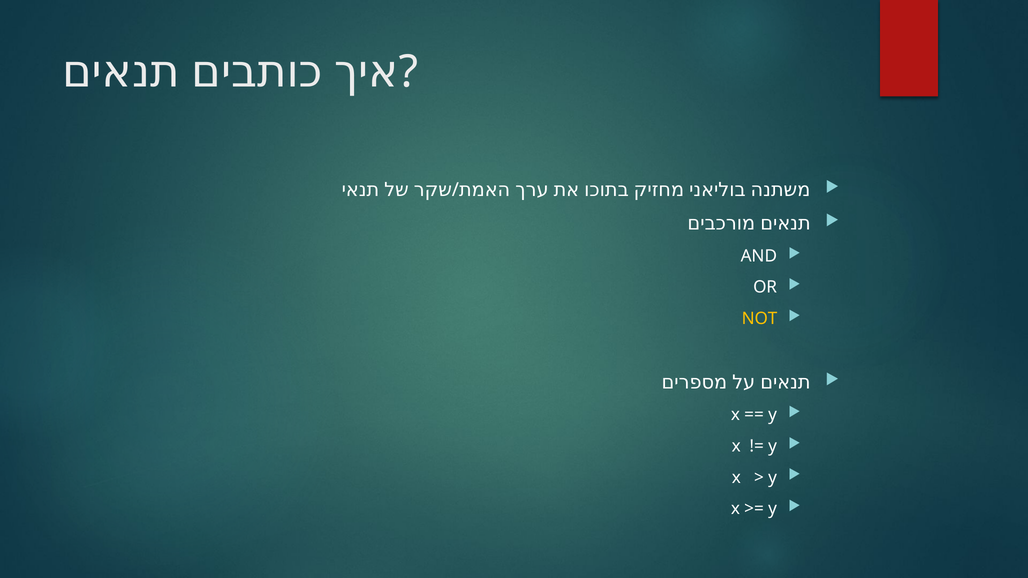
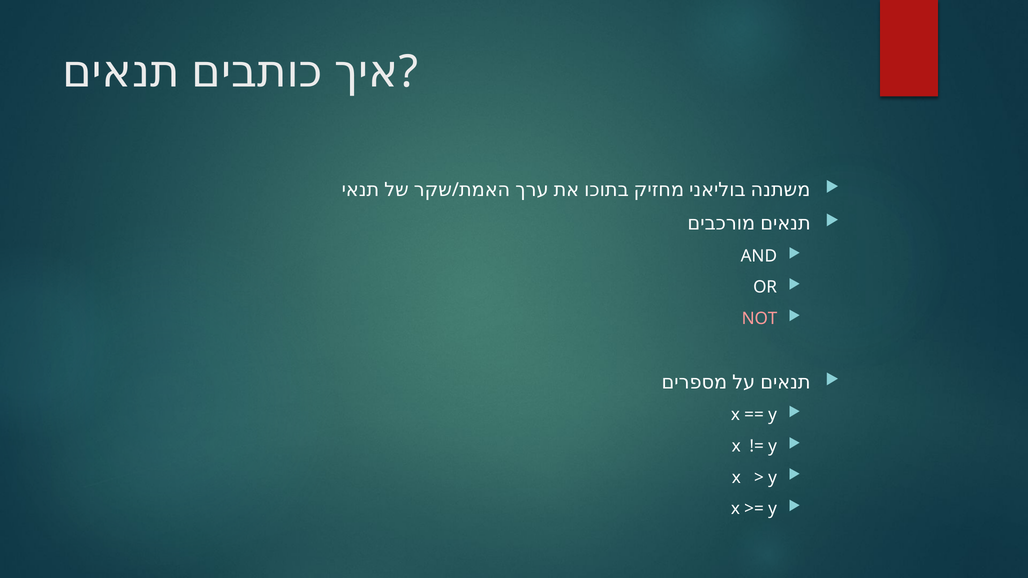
NOT colour: yellow -> pink (760, 319)
